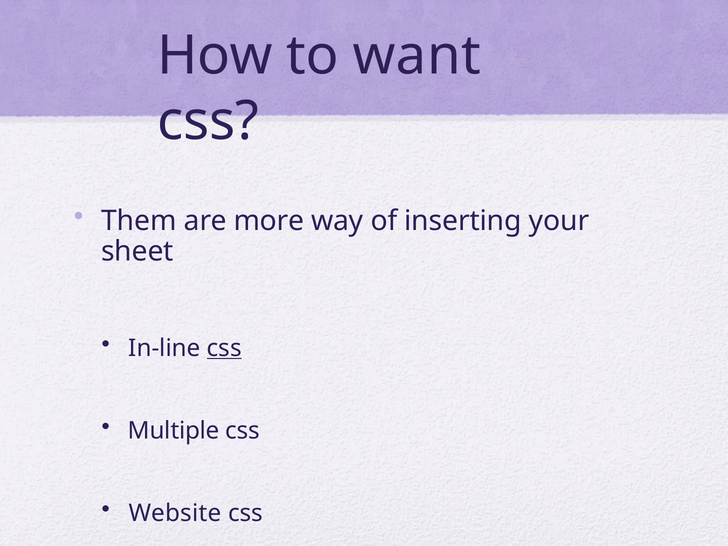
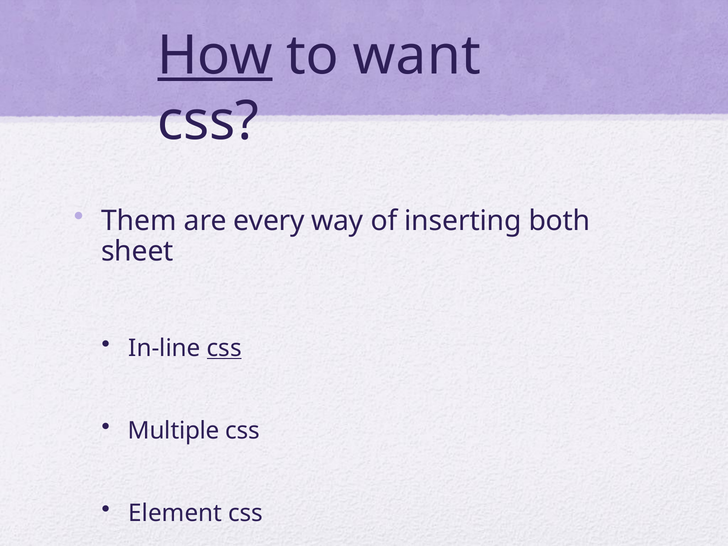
How underline: none -> present (215, 56)
more: more -> every (269, 221)
your: your -> both (559, 221)
Website: Website -> Element (175, 513)
